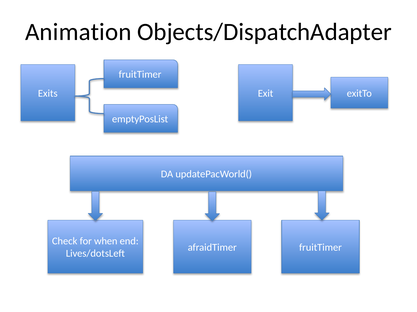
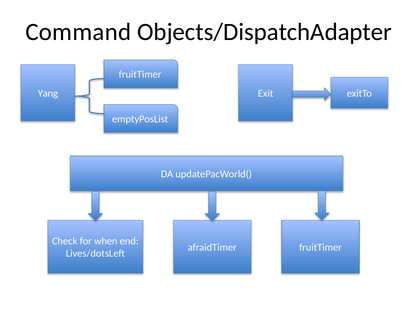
Animation: Animation -> Command (78, 32)
Exits: Exits -> Yang (48, 94)
